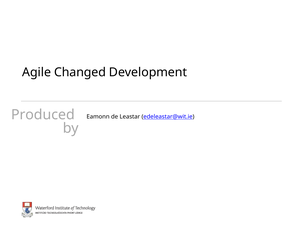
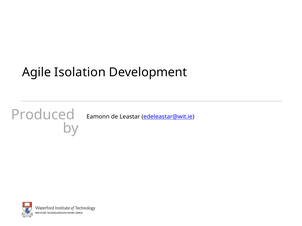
Changed: Changed -> Isolation (80, 72)
